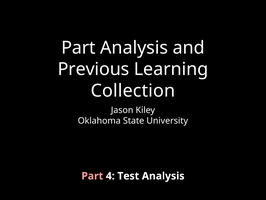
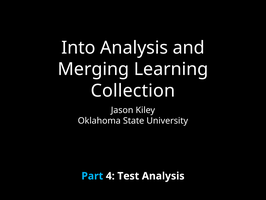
Part: Part -> Into (78, 48)
Previous: Previous -> Merging (93, 69)
Part colour: pink -> light blue (92, 176)
